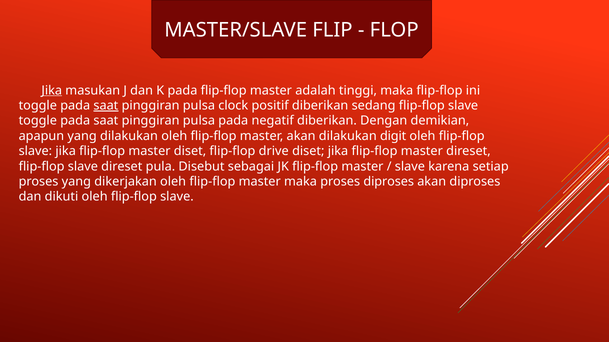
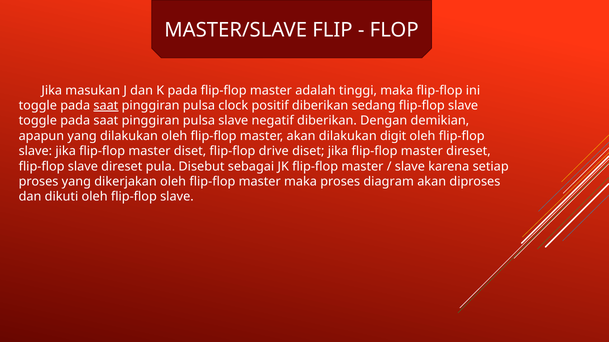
Jika underline: present -> none (52, 91)
pulsa pada: pada -> slave (233, 121)
proses diproses: diproses -> diagram (389, 182)
